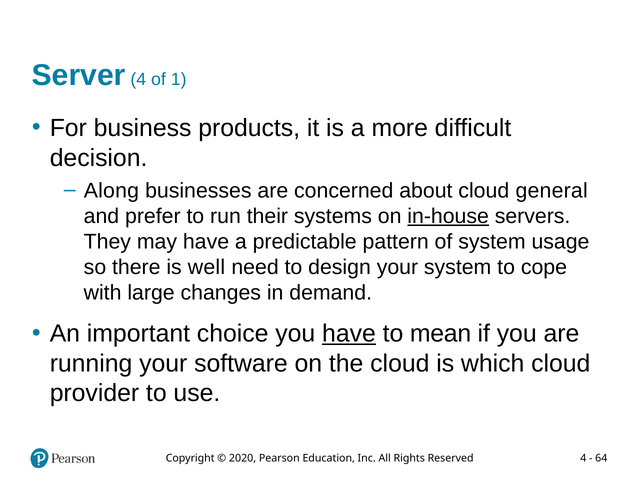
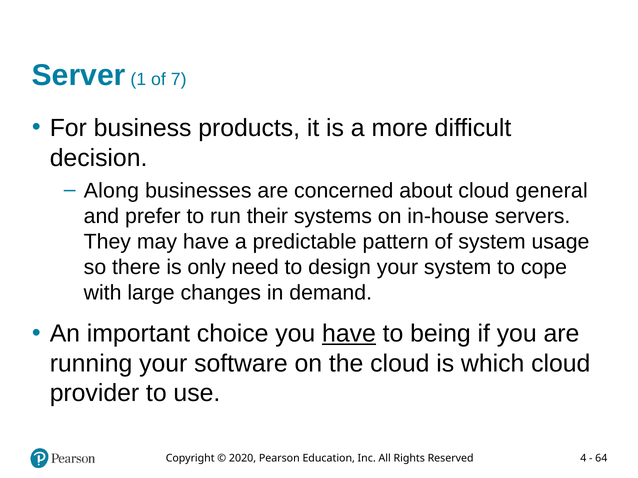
Server 4: 4 -> 1 (138, 80)
1: 1 -> 7 (179, 80)
in-house underline: present -> none (448, 216)
well: well -> only (207, 267)
mean: mean -> being (440, 334)
